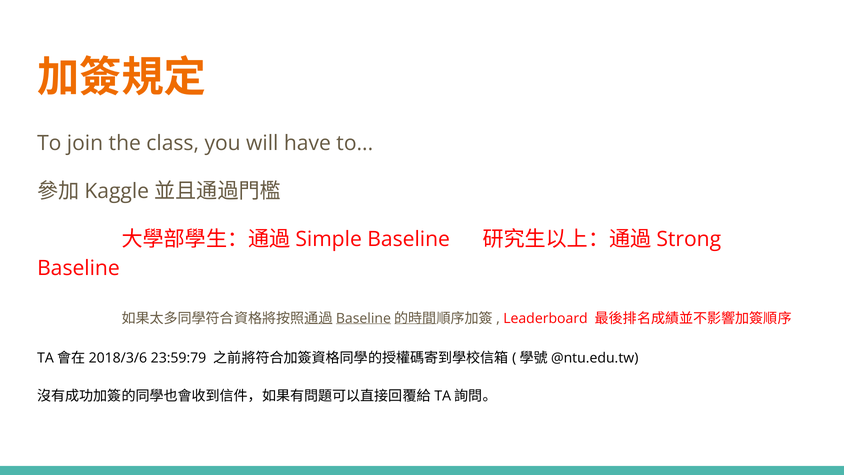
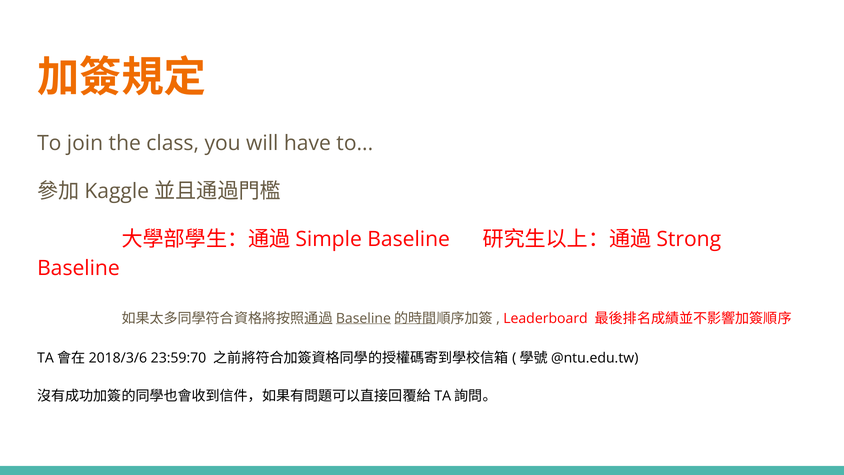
23:59:79: 23:59:79 -> 23:59:70 (178, 358)
